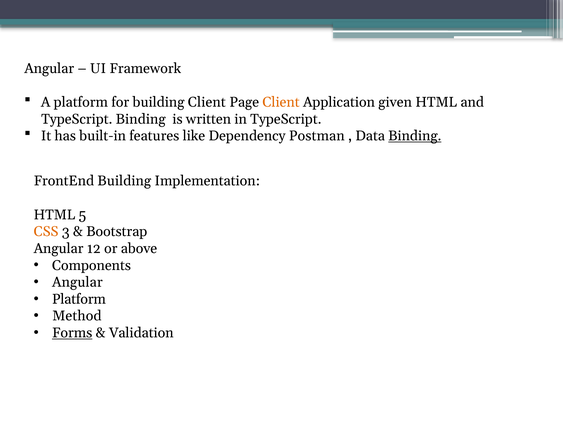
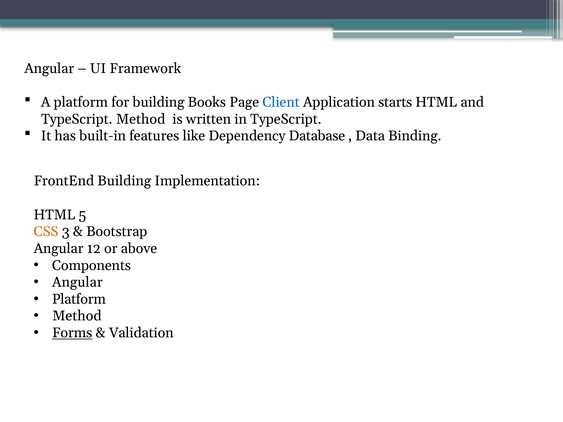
building Client: Client -> Books (207, 102)
Client colour: orange -> blue (281, 102)
given: given -> starts (395, 102)
TypeScript Binding: Binding -> Method (141, 119)
Postman: Postman -> Database (317, 136)
Binding underline: present -> none (415, 136)
